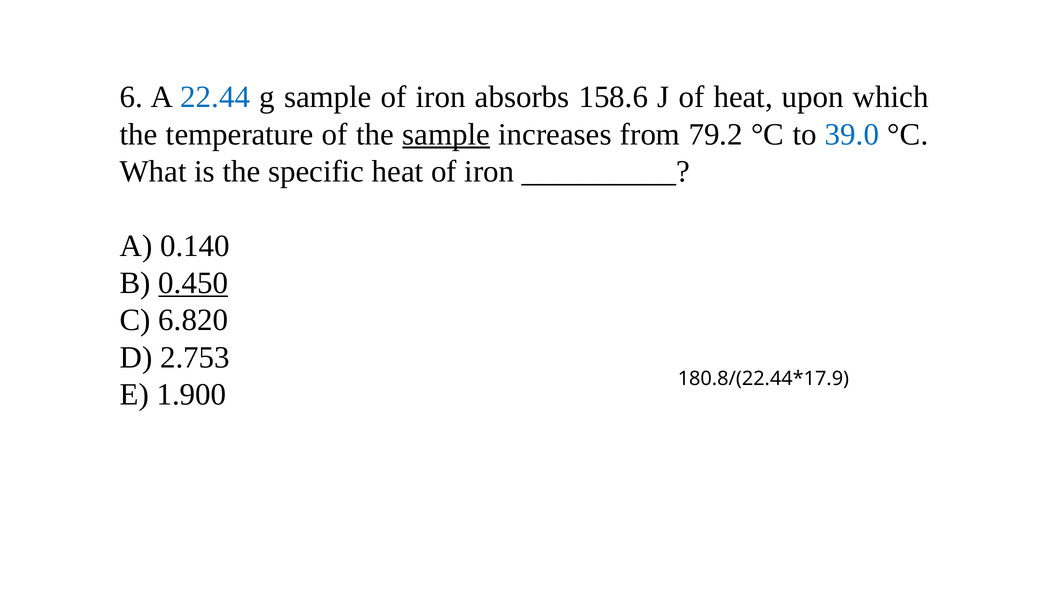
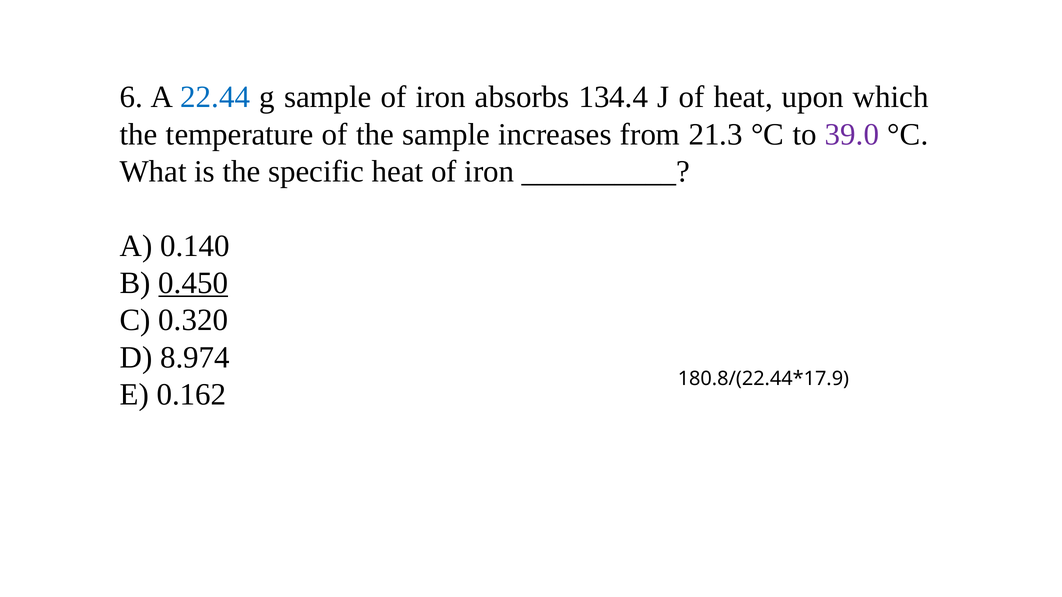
158.6: 158.6 -> 134.4 (613, 97)
sample underline: present -> none (446, 134)
79.2: 79.2 -> 21.3 (716, 134)
39.0 colour: blue -> purple (852, 134)
6.820: 6.820 -> 0.320 (193, 320)
2.753: 2.753 -> 8.974 (195, 358)
1.900: 1.900 -> 0.162 (192, 395)
